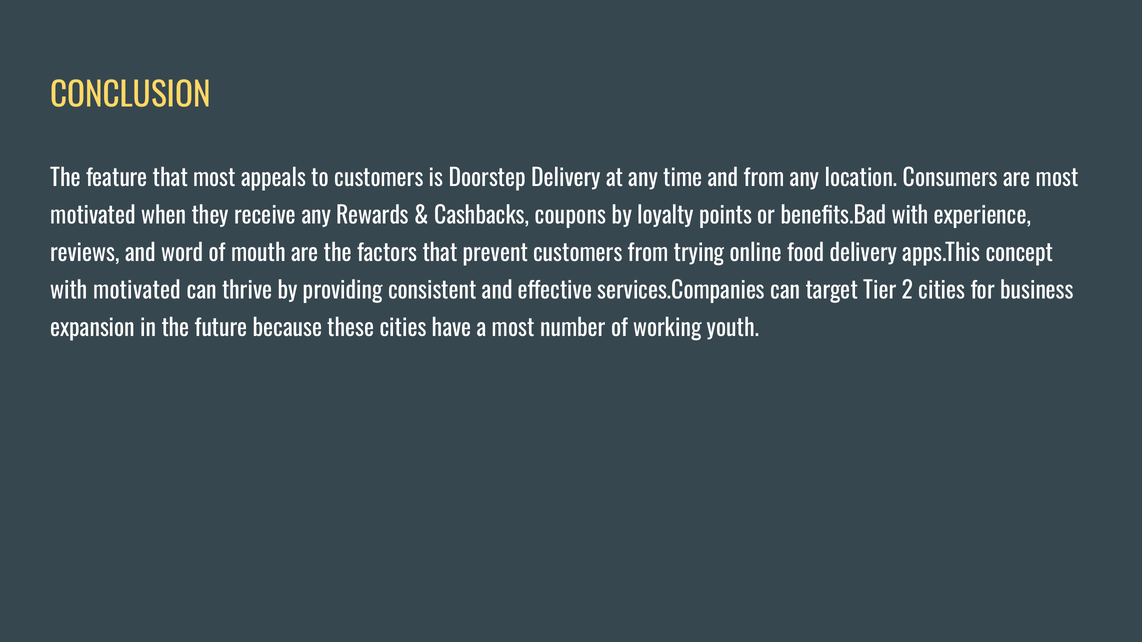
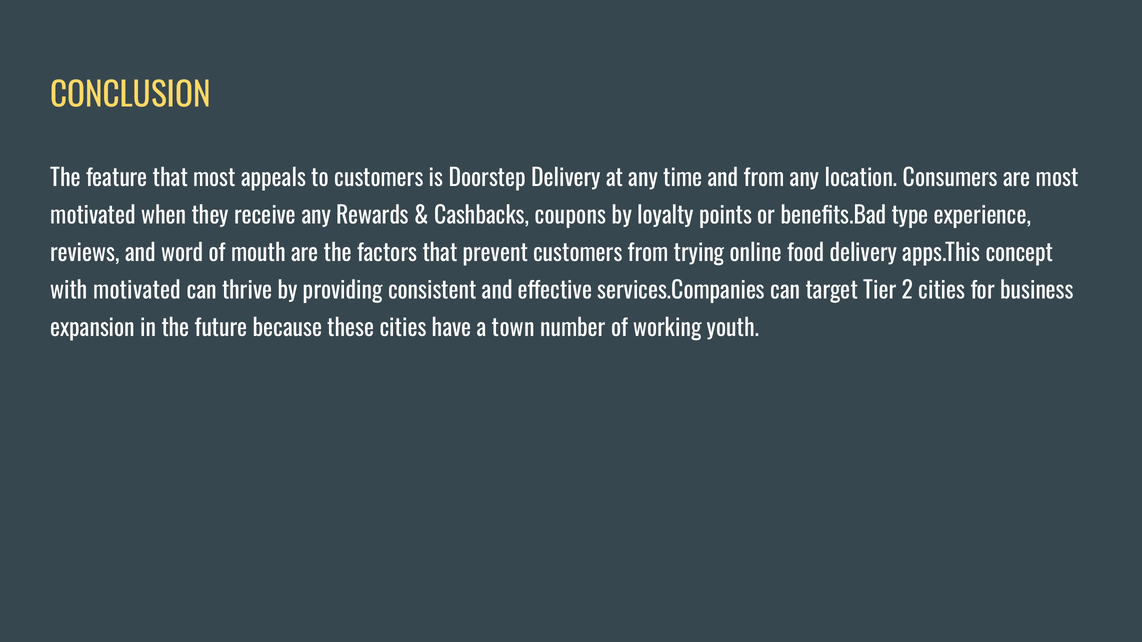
benefits.Bad with: with -> type (910, 216)
a most: most -> town (513, 329)
